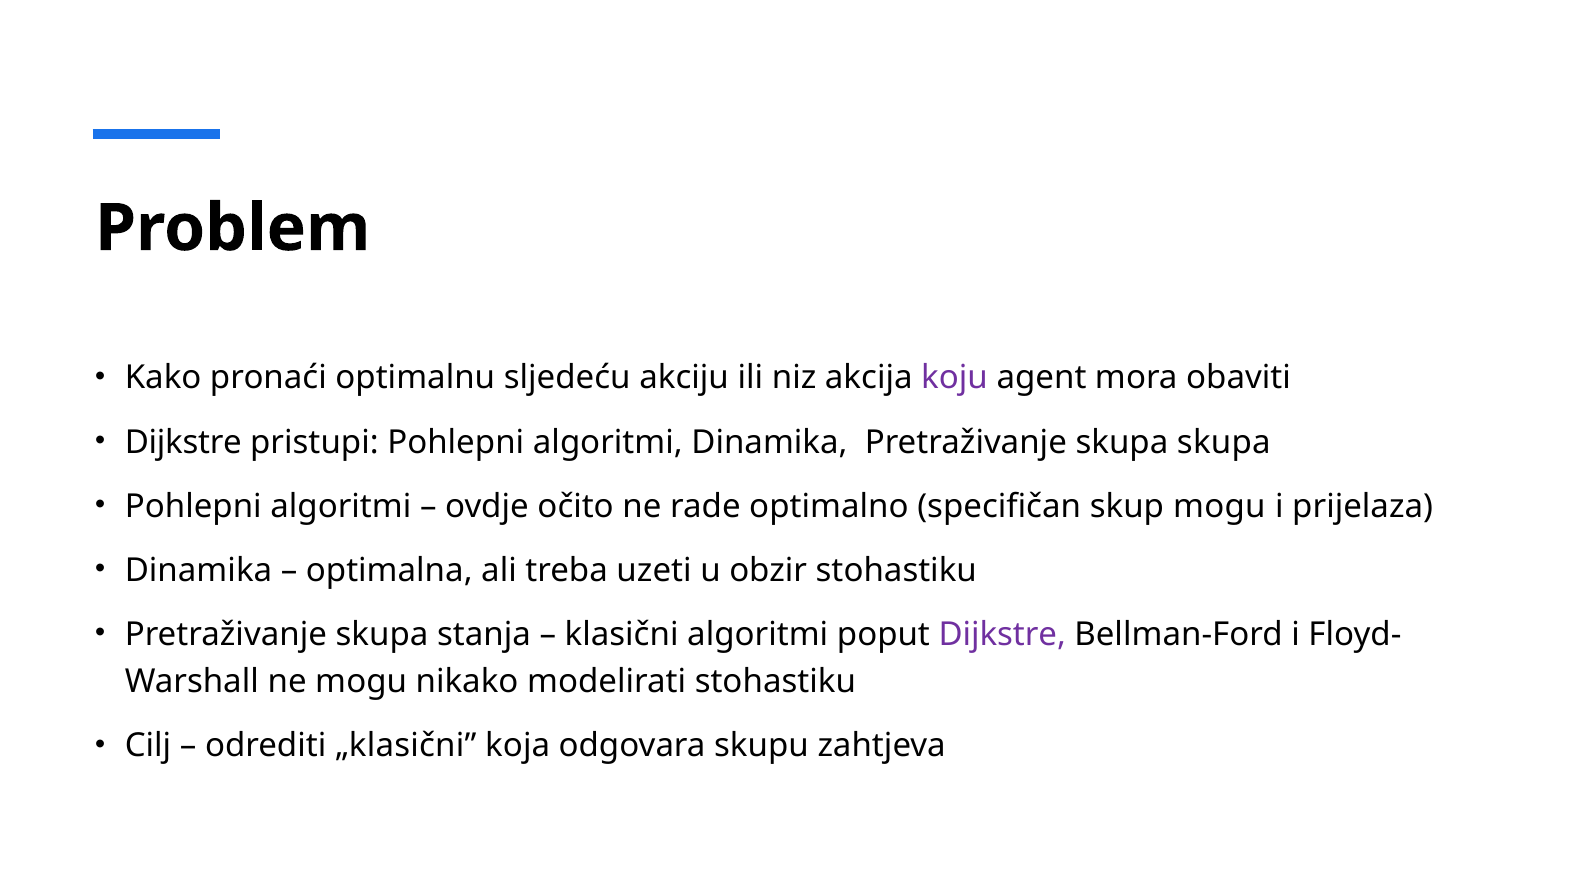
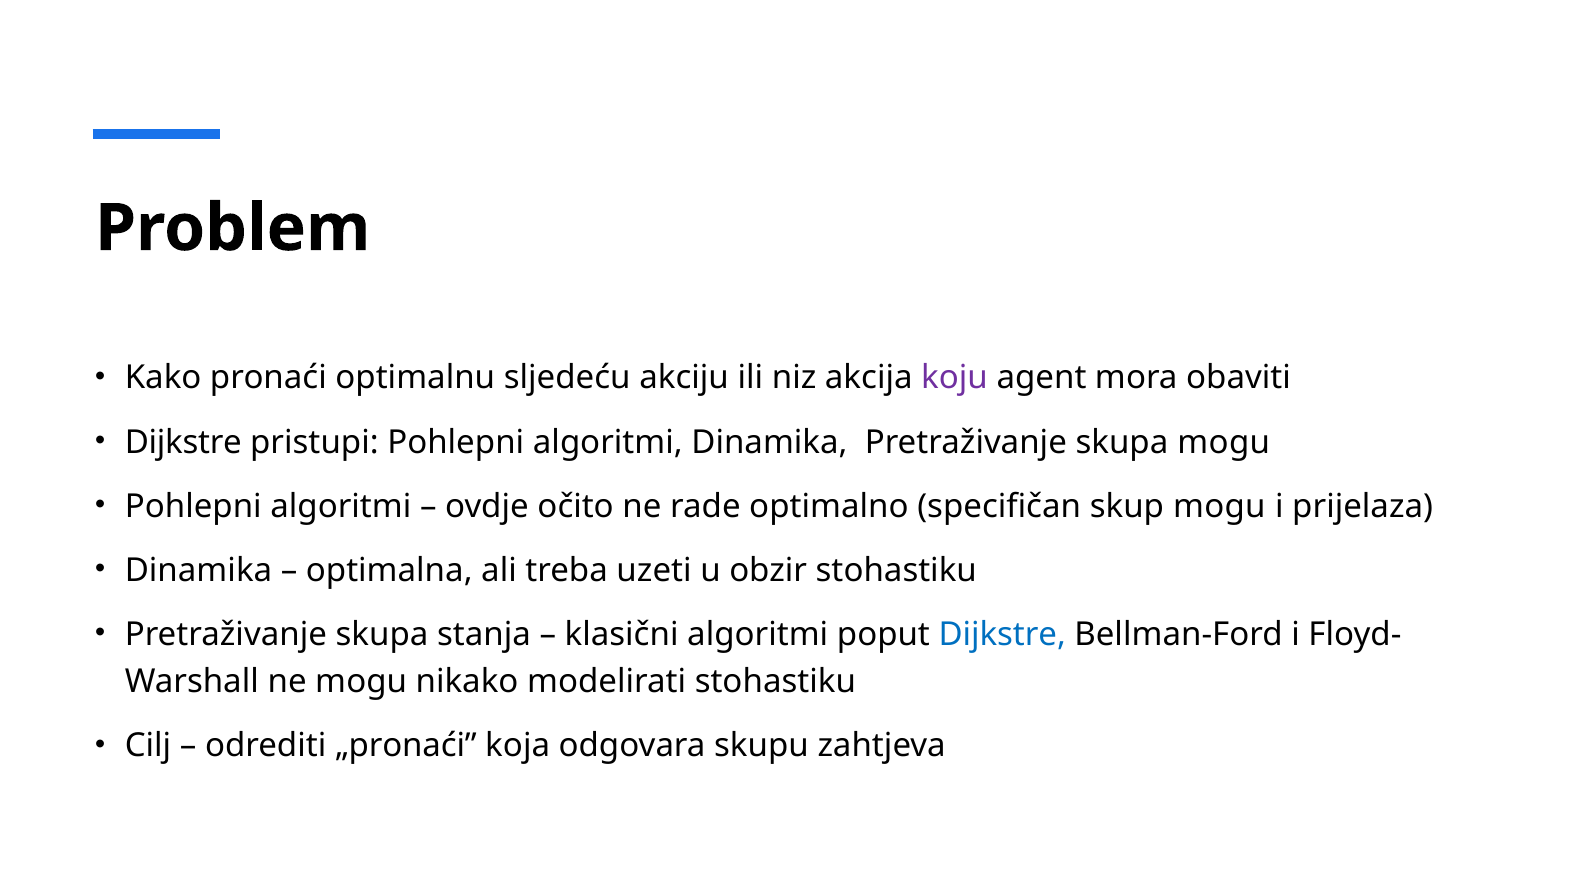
skupa skupa: skupa -> mogu (1224, 442)
Dijkstre colour: purple -> blue (1002, 635)
„klasični: „klasični -> „pronaći (406, 746)
